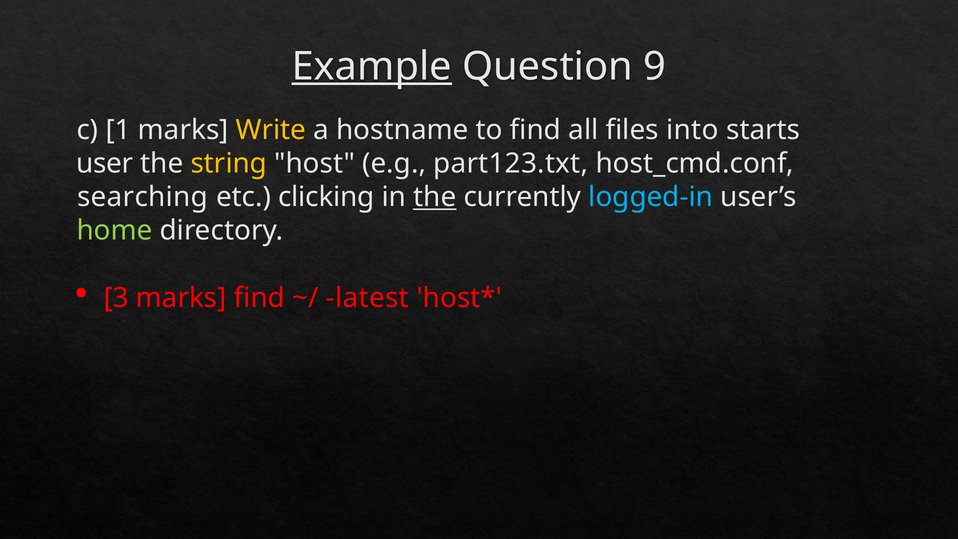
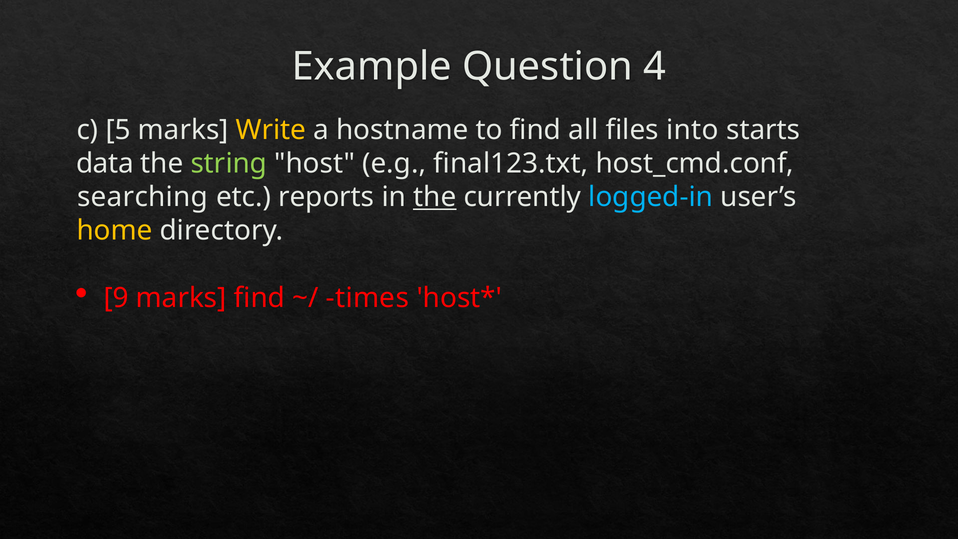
Example underline: present -> none (372, 66)
9: 9 -> 4 (655, 66)
1: 1 -> 5 (118, 130)
user: user -> data (105, 164)
string colour: yellow -> light green (229, 164)
part123.txt: part123.txt -> final123.txt (511, 164)
clicking: clicking -> reports (326, 197)
home colour: light green -> yellow (115, 231)
3: 3 -> 9 (116, 298)
latest: latest -> times (367, 298)
